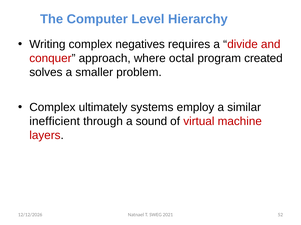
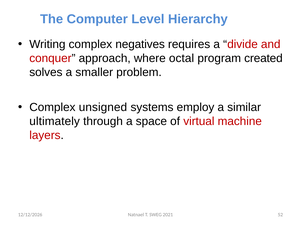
ultimately: ultimately -> unsigned (103, 108)
inefficient: inefficient -> ultimately (55, 122)
sound: sound -> space (151, 122)
